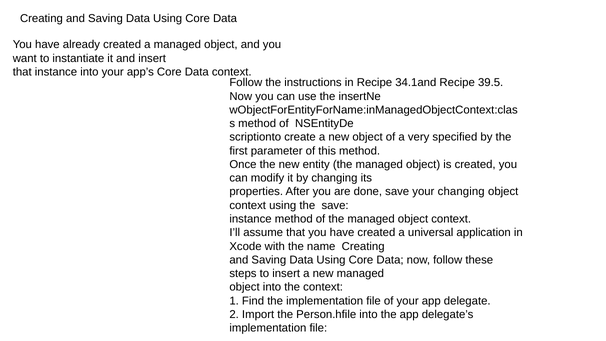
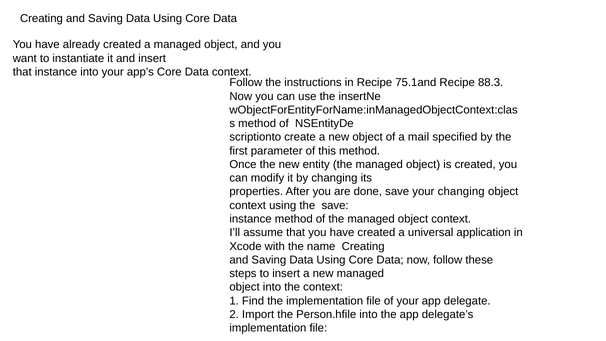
34.1and: 34.1and -> 75.1and (416, 83)
39.5: 39.5 -> 88.3 (491, 83)
very: very -> mail (419, 137)
